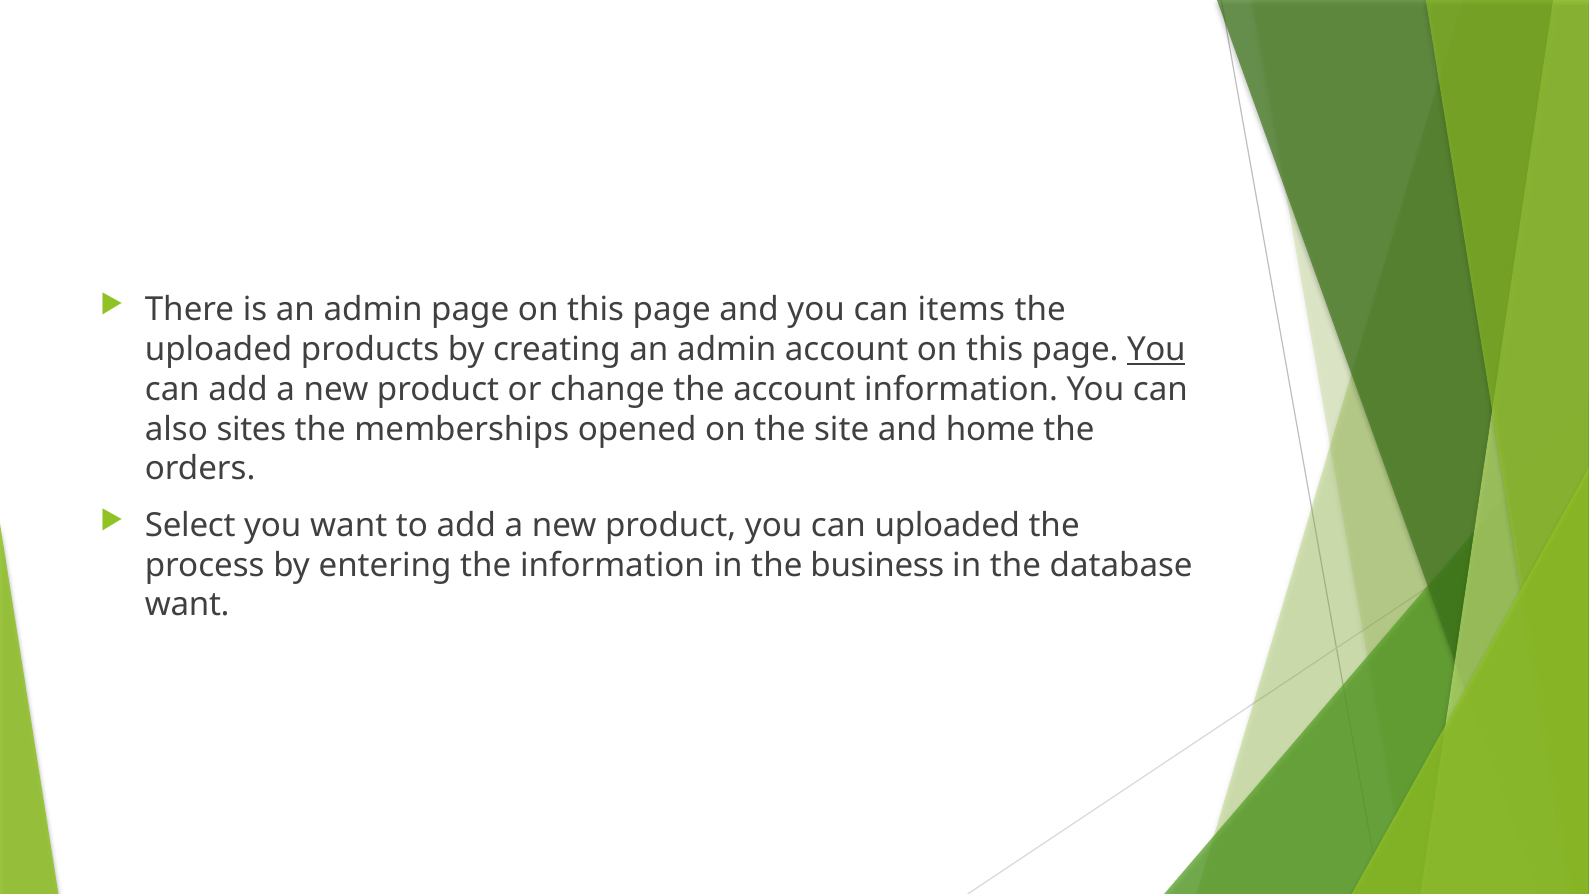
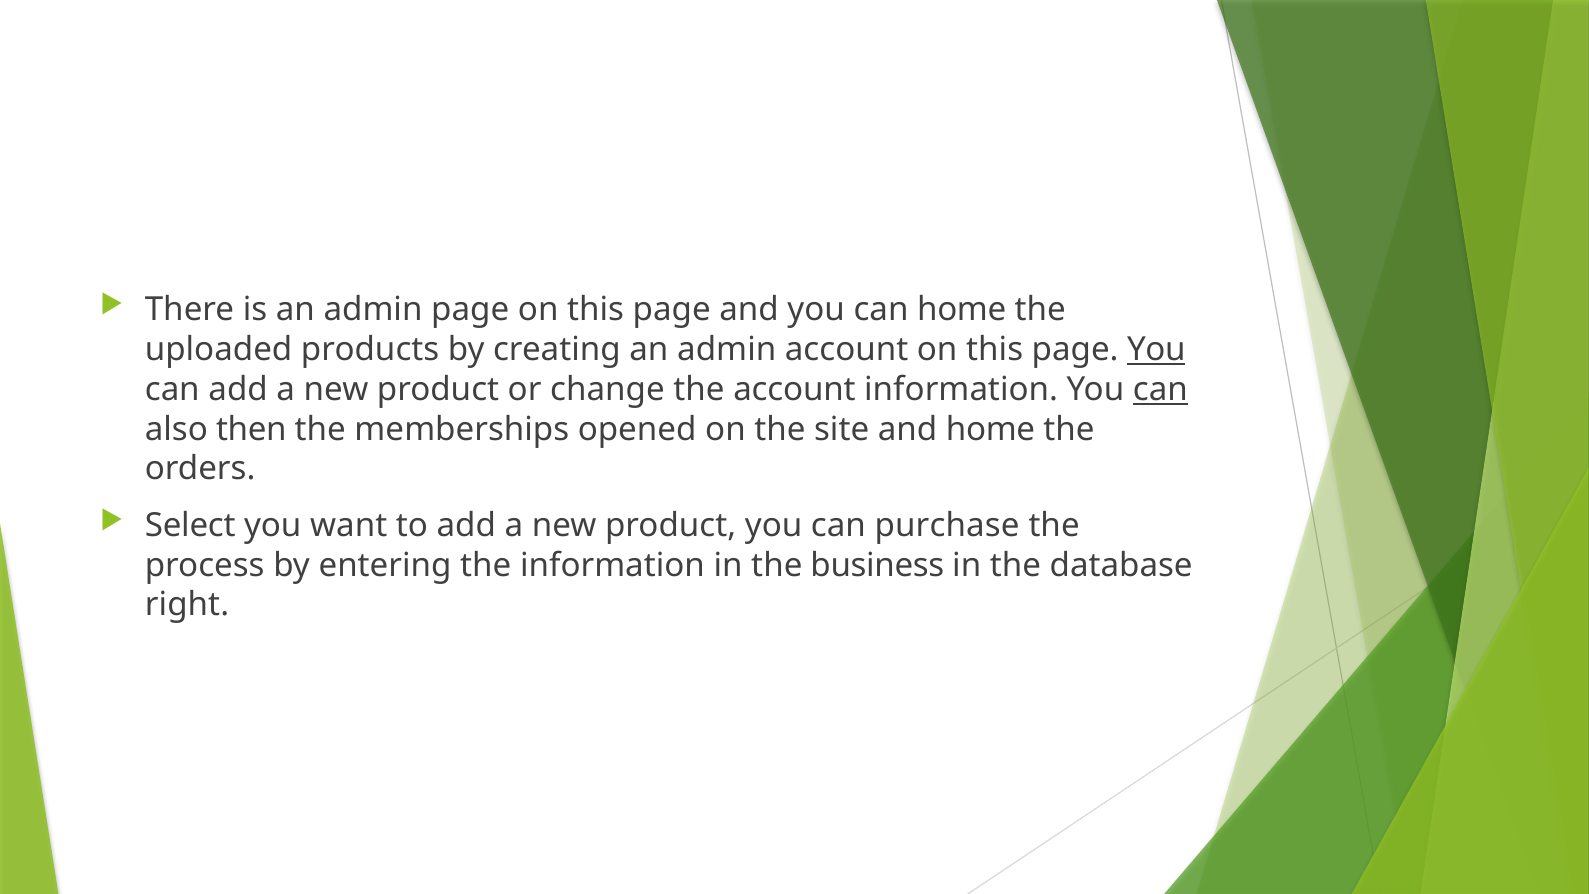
can items: items -> home (962, 310)
can underline: none -> present (1160, 389)
sites: sites -> then (251, 429)
can uploaded: uploaded -> purchase (947, 525)
want: want -> right (187, 605)
